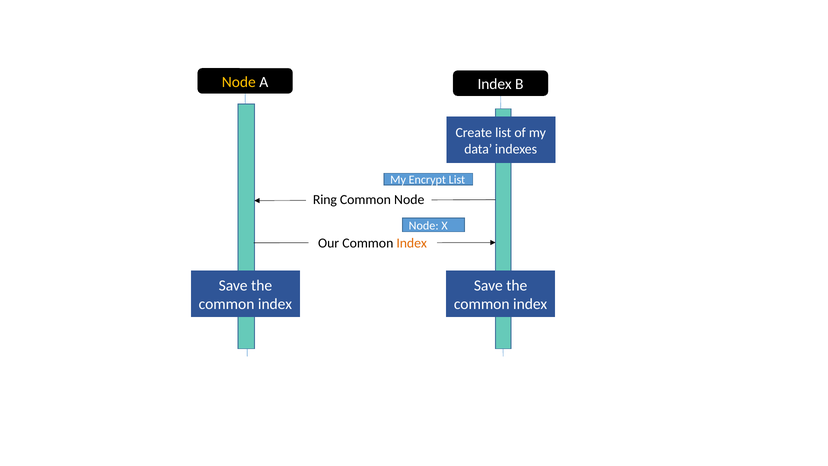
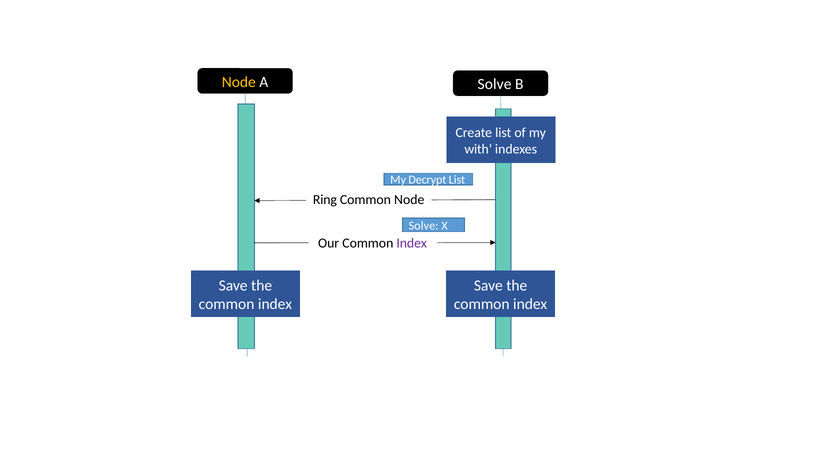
A Index: Index -> Solve (495, 84)
data: data -> with (478, 149)
Encrypt: Encrypt -> Decrypt (427, 180)
Node: Node -> Solve (424, 226)
Index colour: orange -> purple (412, 243)
